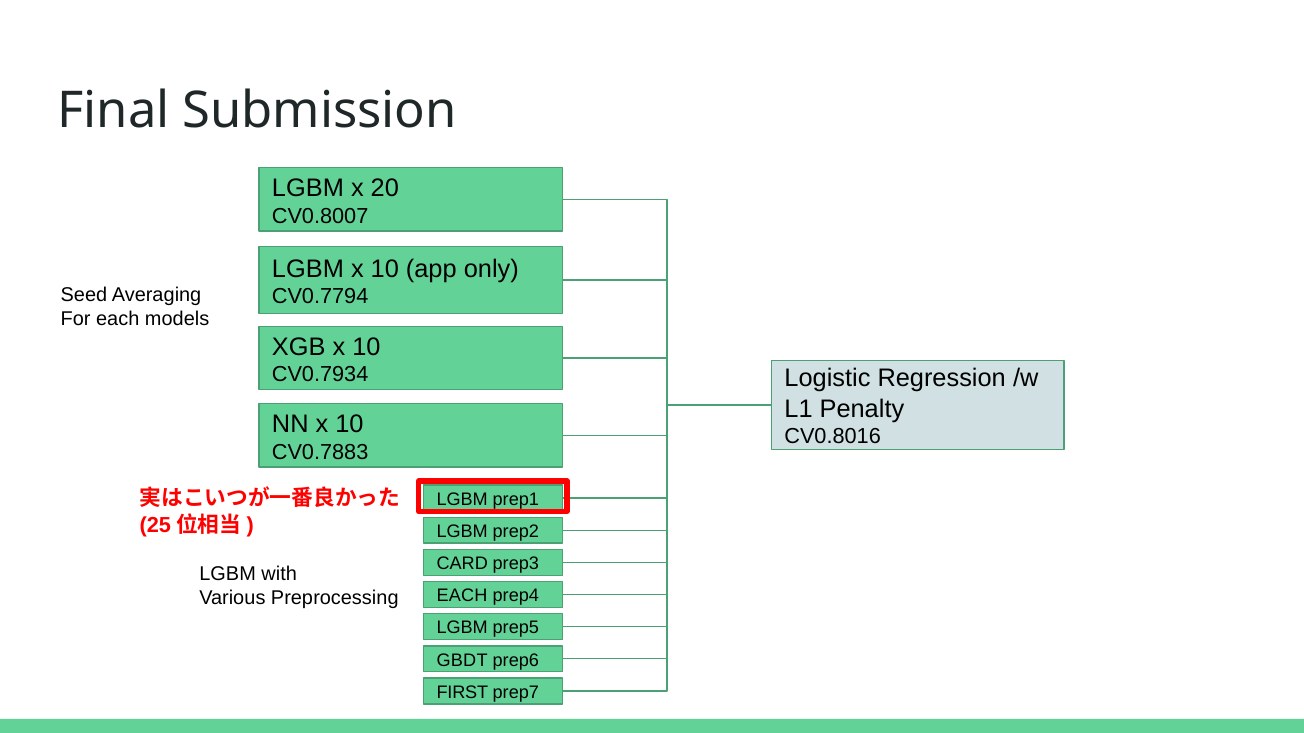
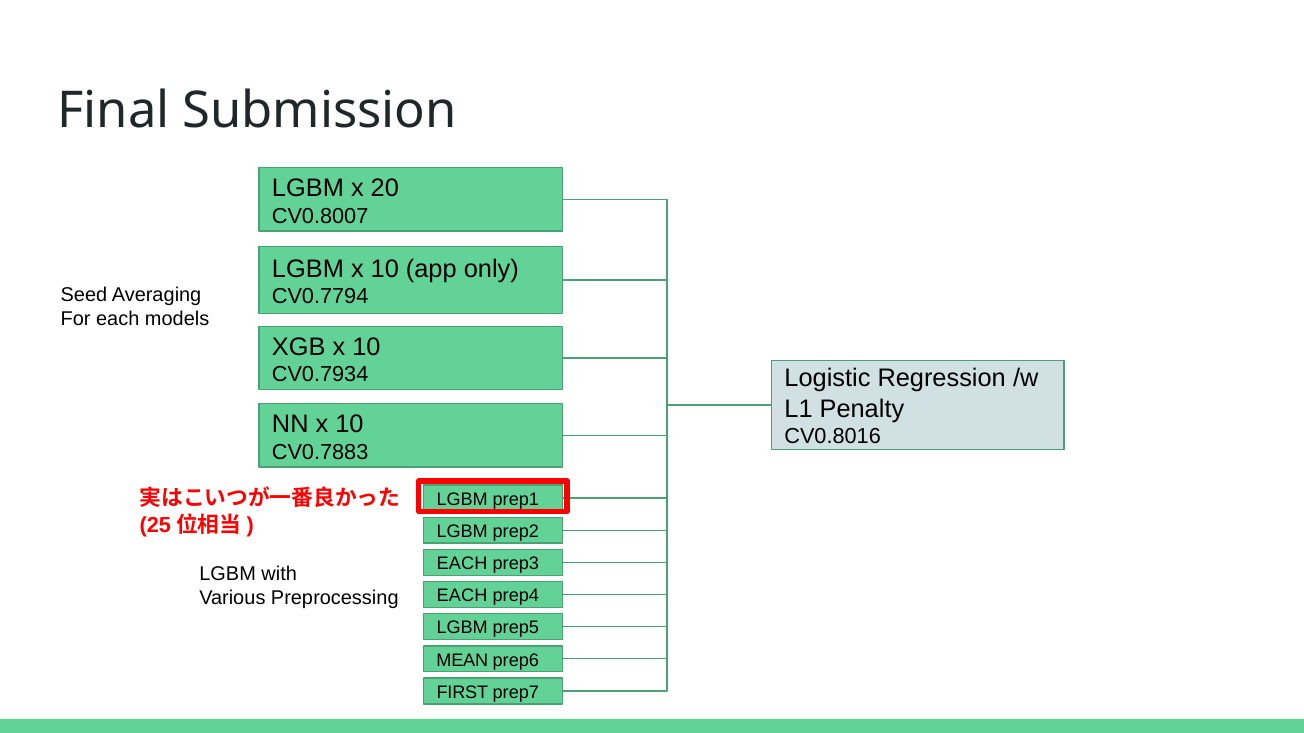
CARD: CARD -> EACH (462, 564)
GBDT: GBDT -> MEAN (462, 661)
